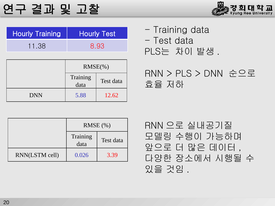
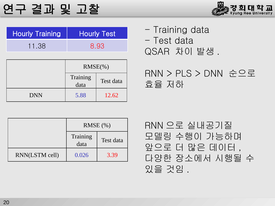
PLS는: PLS는 -> QSAR (157, 52)
